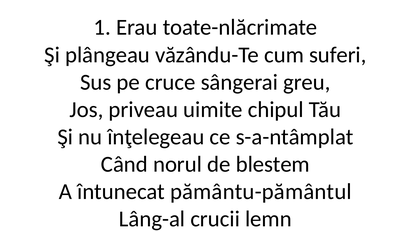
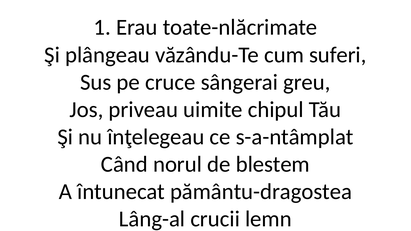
pământu-pământul: pământu-pământul -> pământu-dragostea (261, 192)
